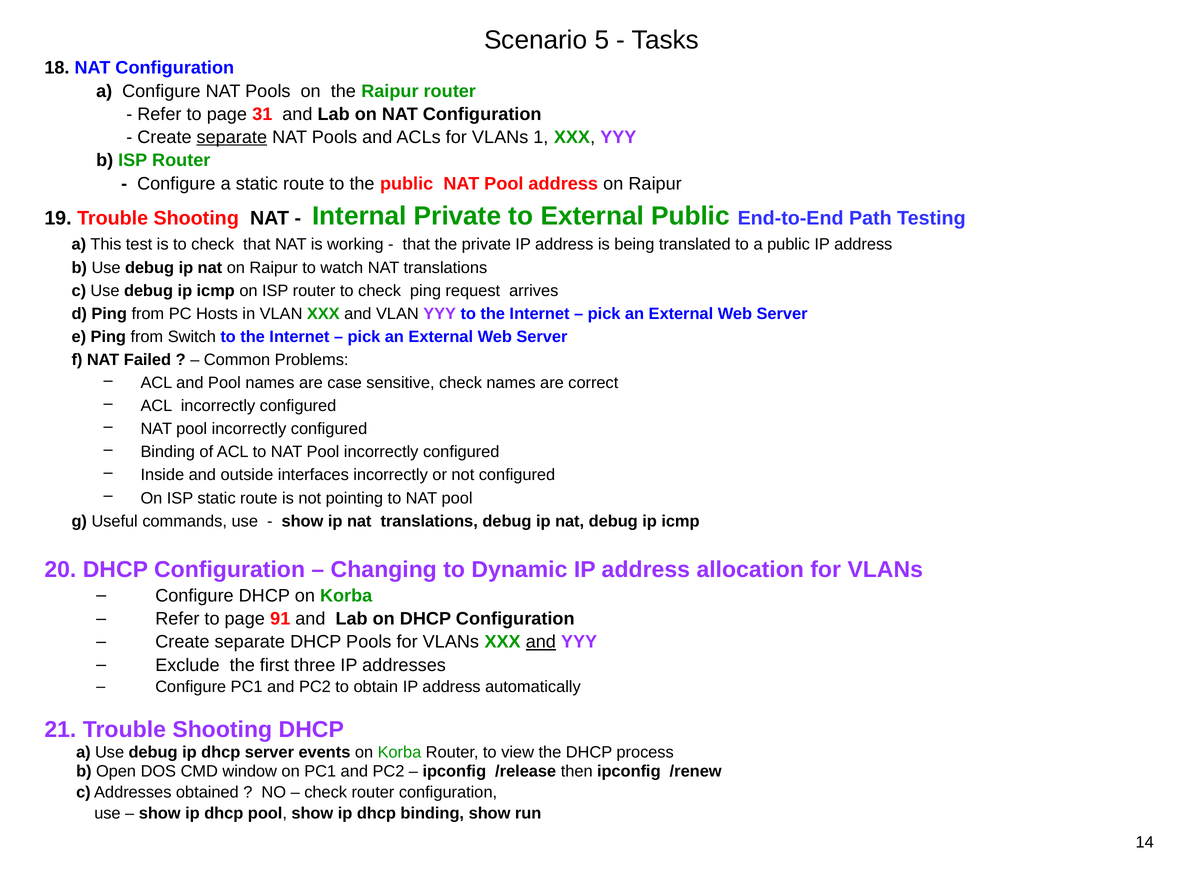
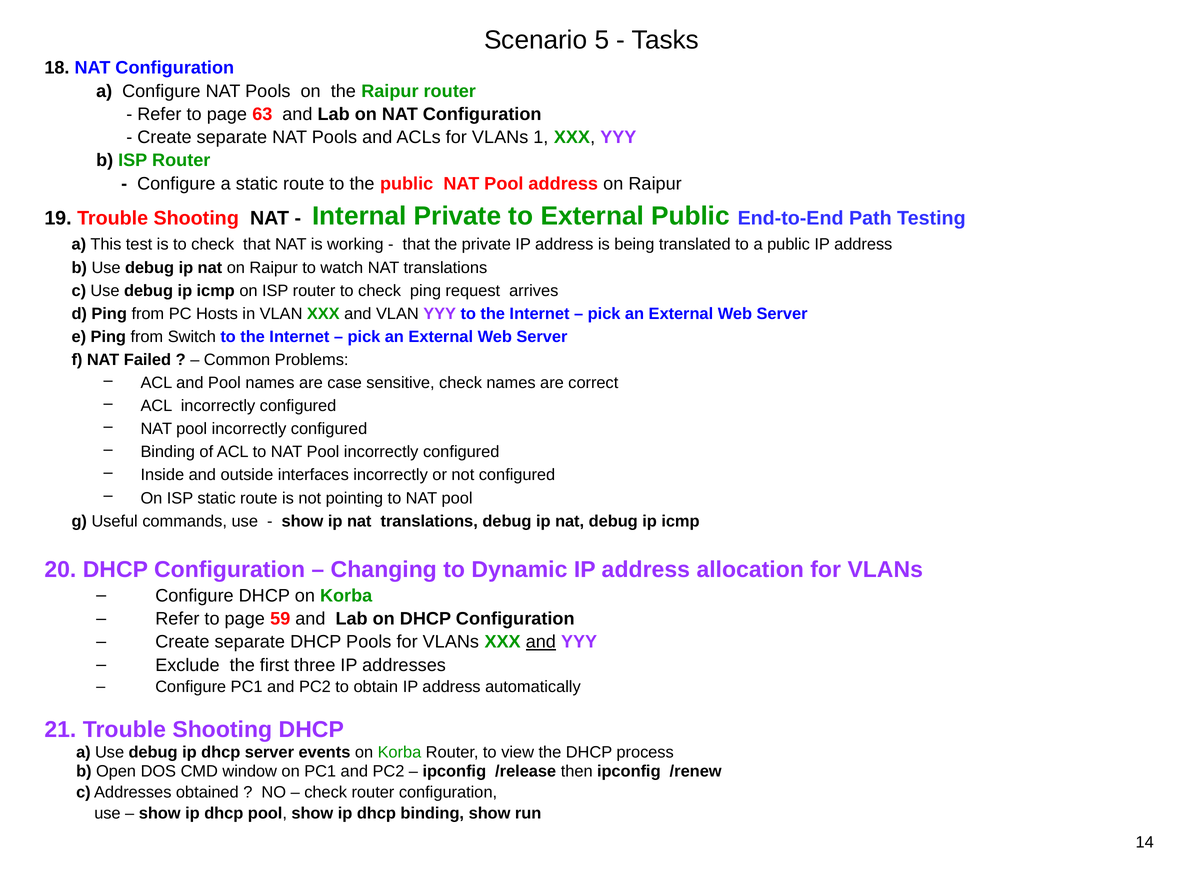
31: 31 -> 63 (262, 114)
separate underline: present -> none (232, 137)
91: 91 -> 59 (280, 619)
